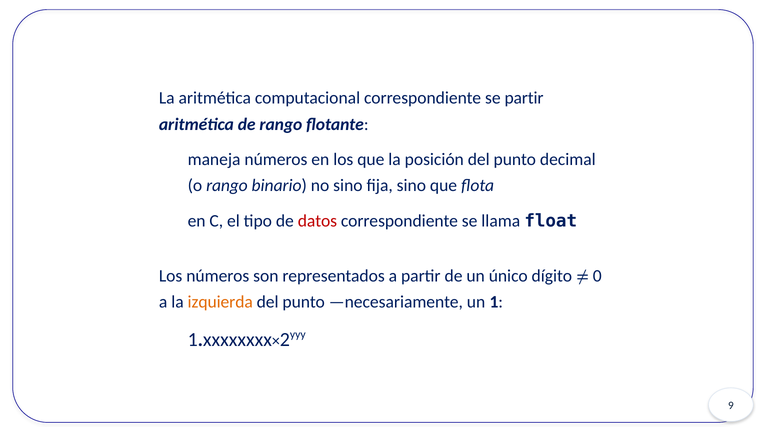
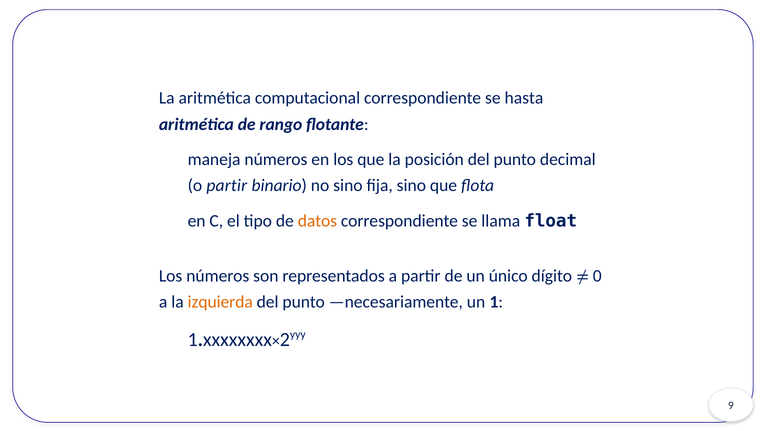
se partir: partir -> hasta (524, 98)
o rango: rango -> partir (227, 186)
datos colour: red -> orange (317, 221)
